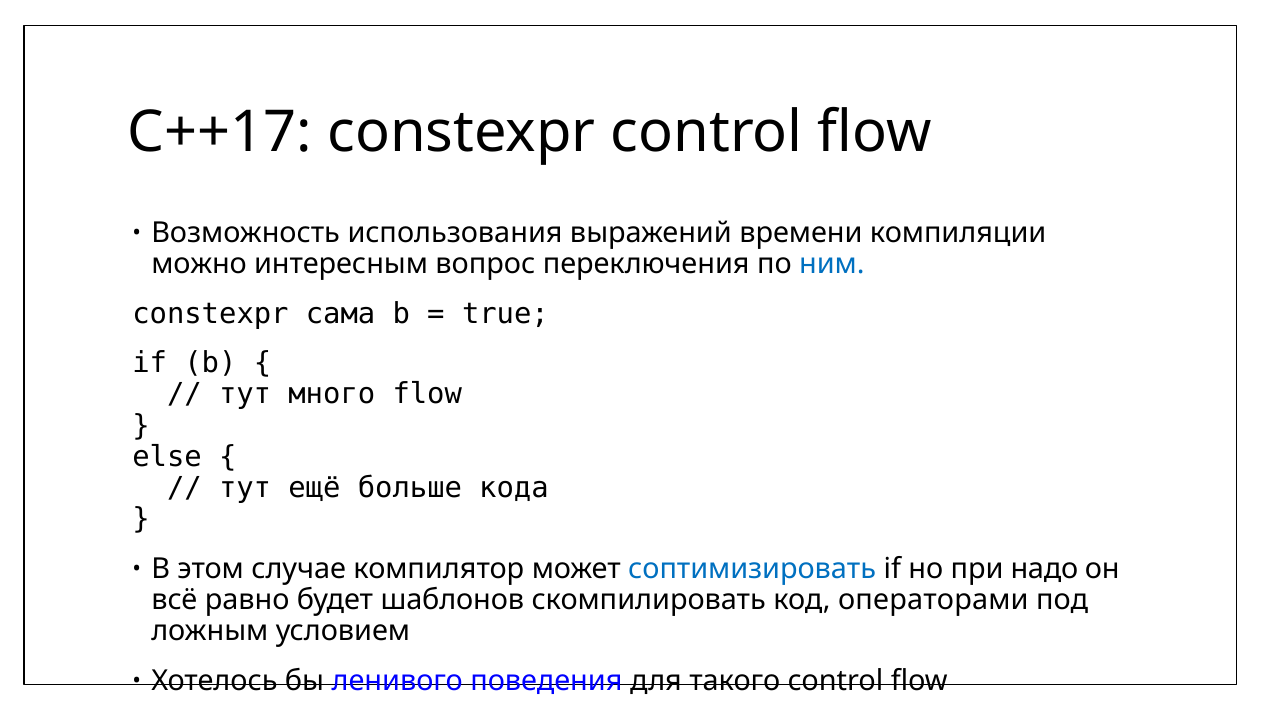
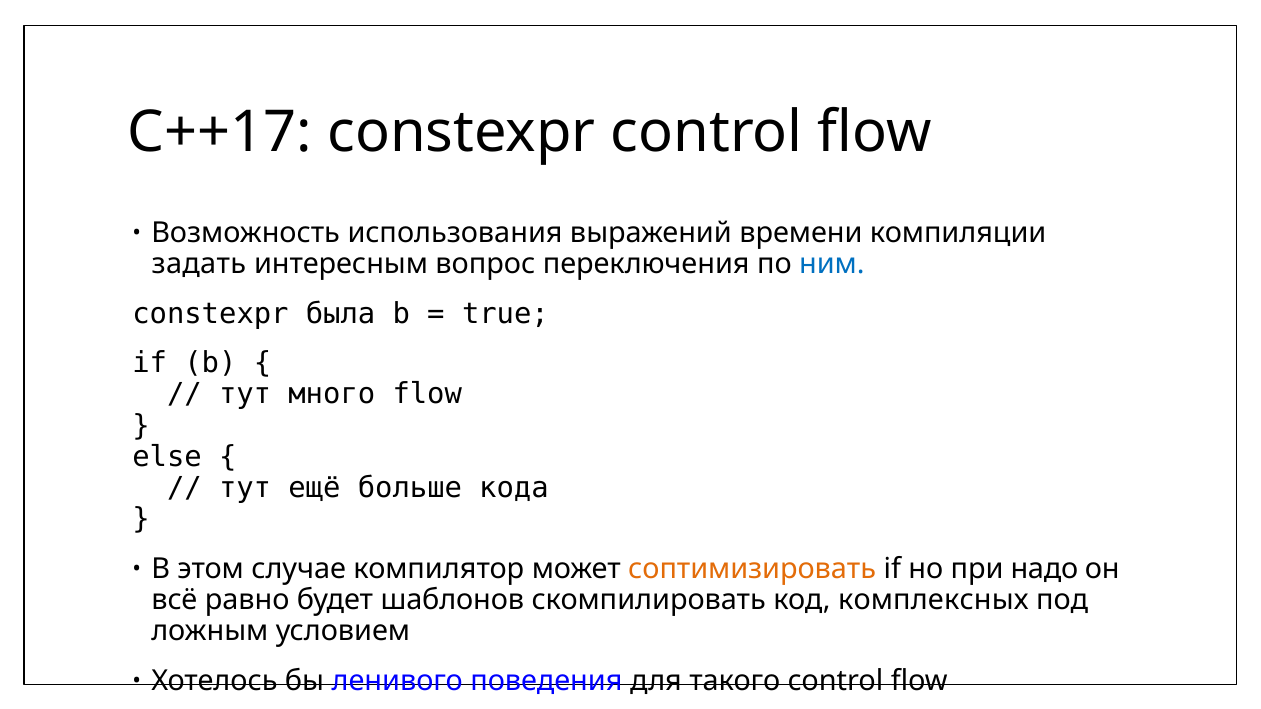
можно: можно -> задать (199, 264)
сама: сама -> была (341, 314)
соптимизировать colour: blue -> orange (752, 569)
операторами: операторами -> комплексных (933, 600)
